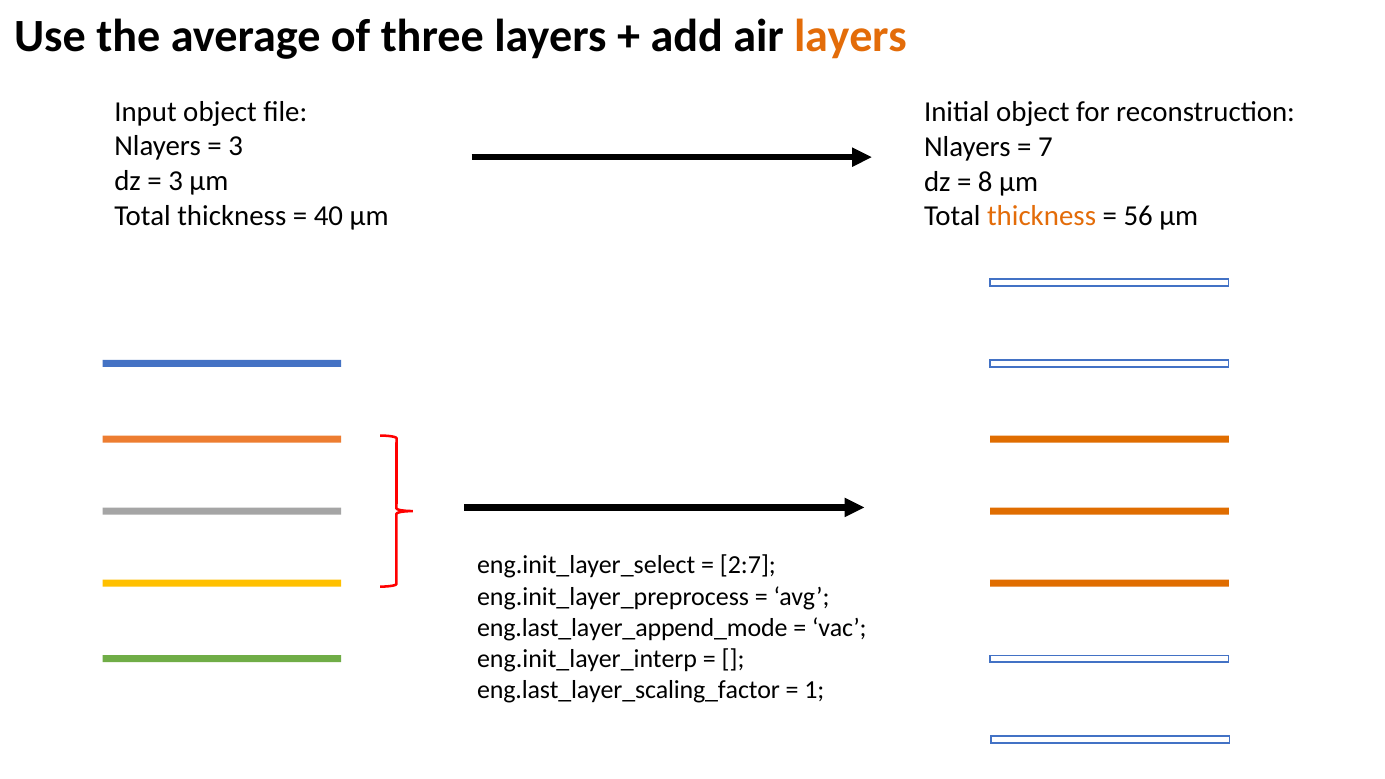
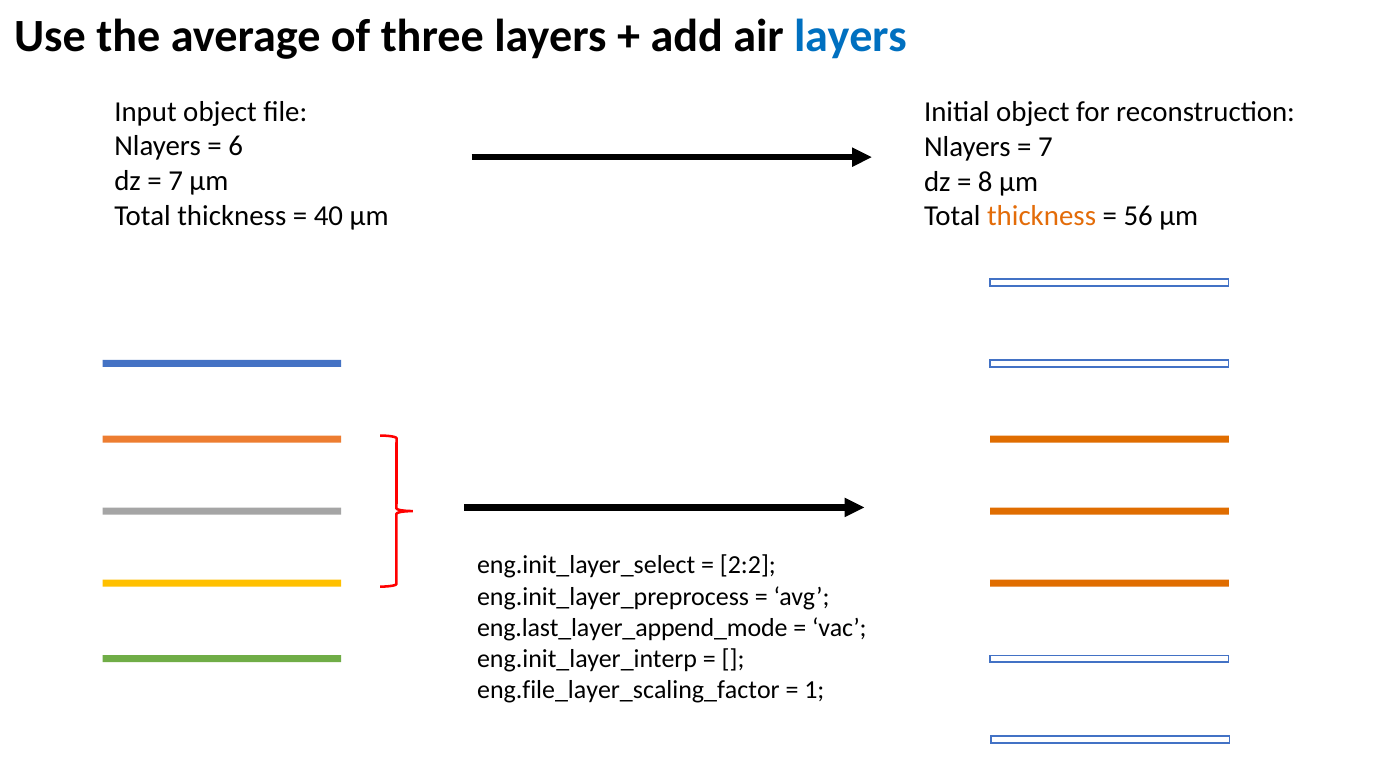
layers colour: orange -> blue (850, 36)
3: 3 -> 6 (236, 146)
3: 3 -> 7 (176, 181)
2:7: 2:7 -> 2:2 (748, 565)
eng.last_layer_scaling_factor: eng.last_layer_scaling_factor -> eng.file_layer_scaling_factor (628, 690)
